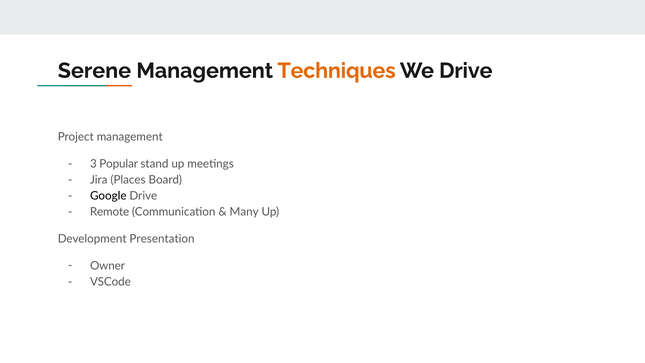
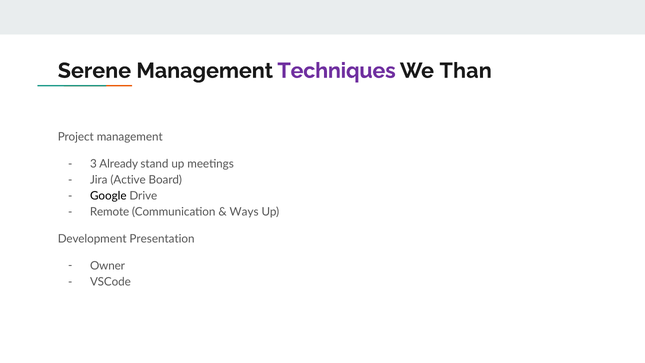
Techniques colour: orange -> purple (337, 71)
We Drive: Drive -> Than (466, 71)
Popular: Popular -> Already (119, 164)
Places: Places -> Active (128, 180)
Many: Many -> Ways (244, 212)
